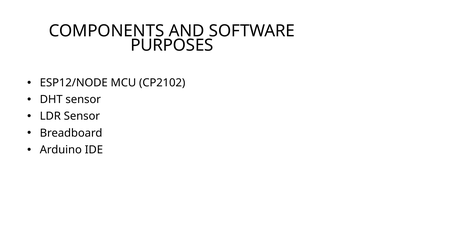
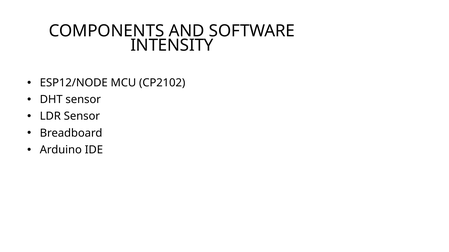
PURPOSES: PURPOSES -> INTENSITY (172, 46)
